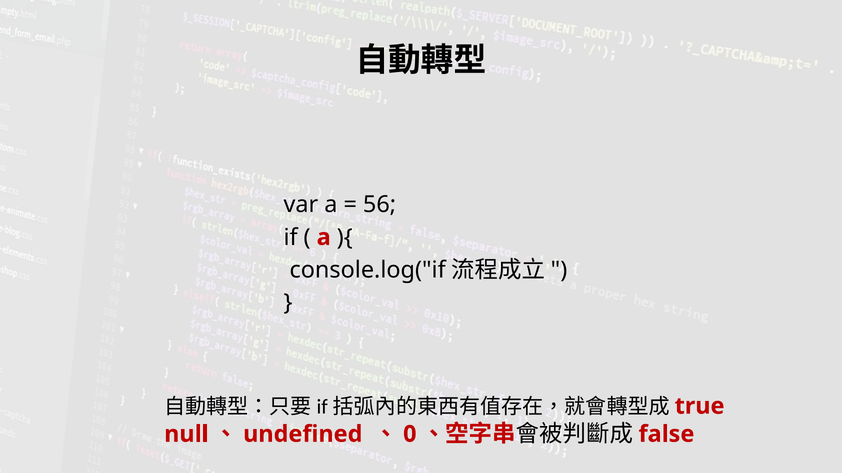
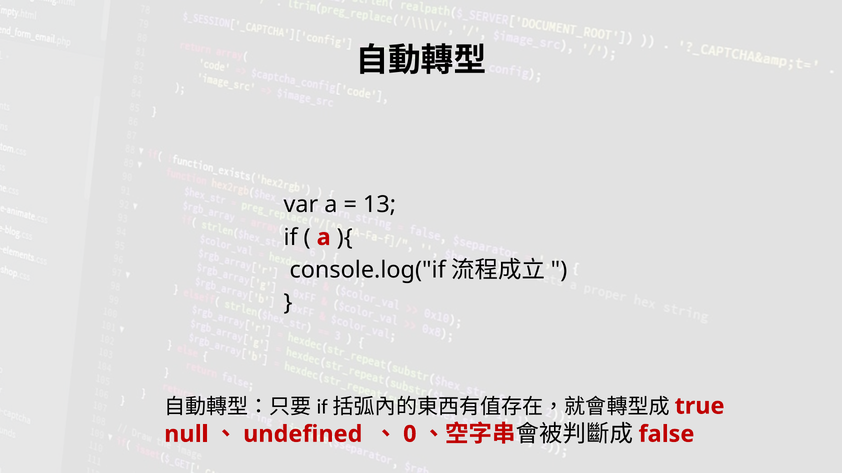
56: 56 -> 13 (380, 205)
